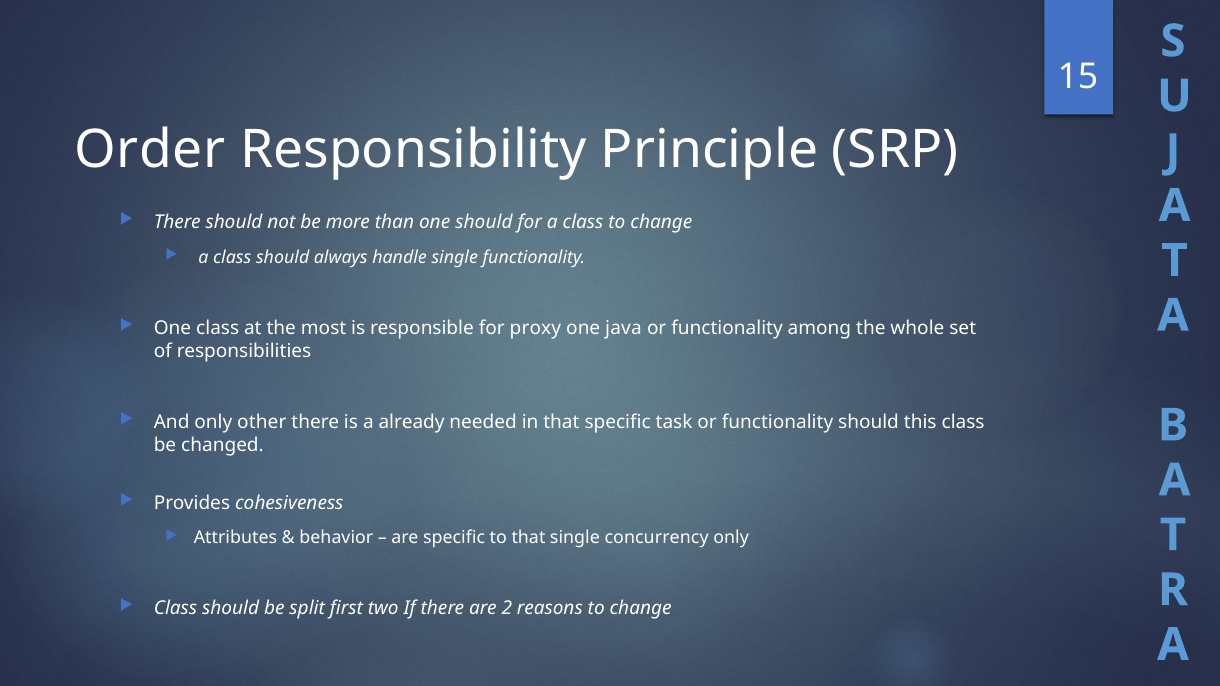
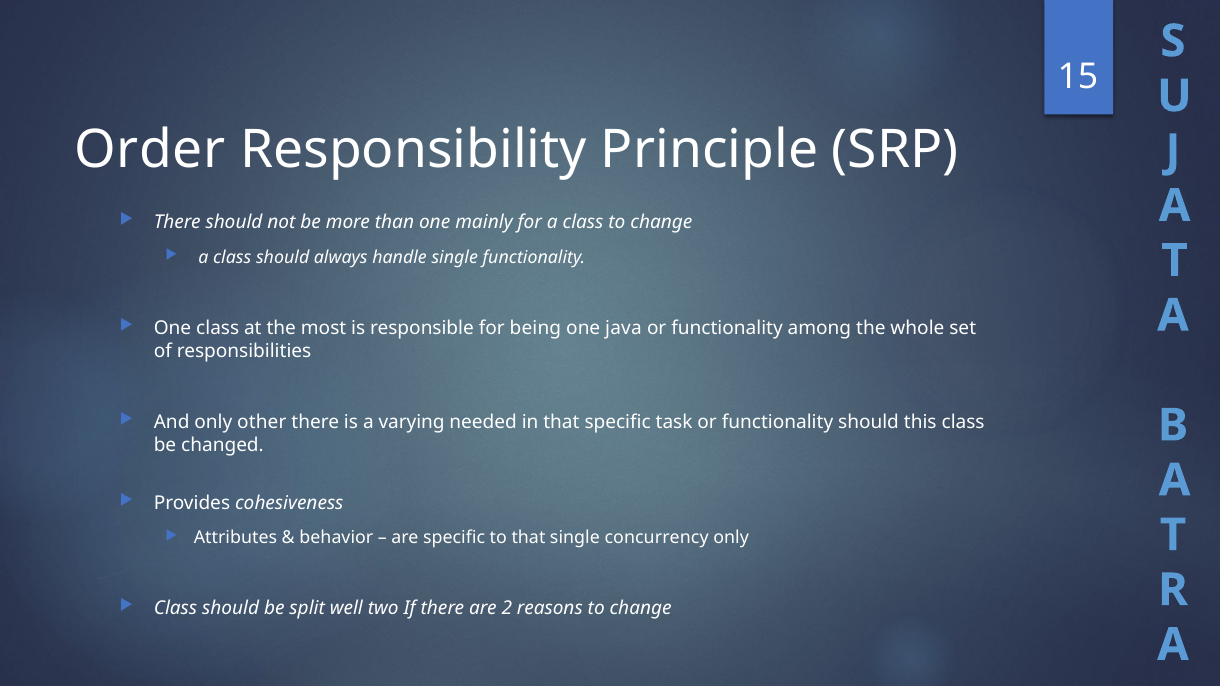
one should: should -> mainly (484, 223)
proxy: proxy -> being (535, 328)
already: already -> varying (412, 422)
first: first -> well (346, 609)
